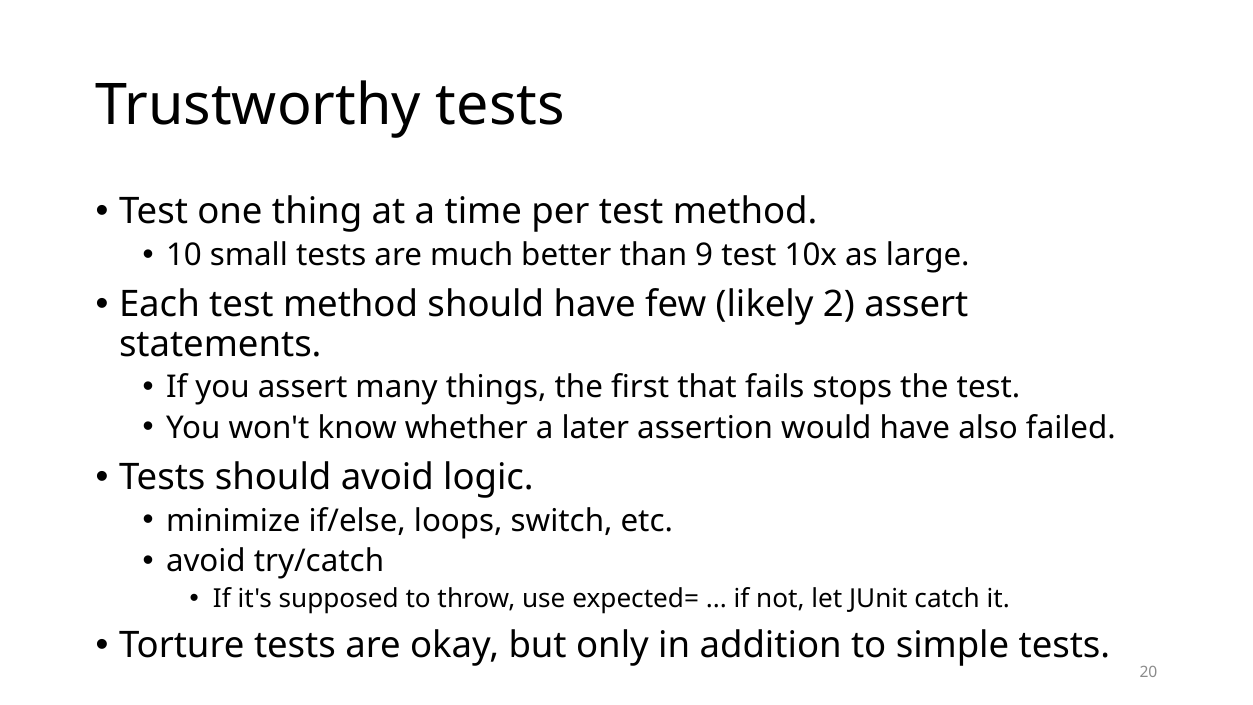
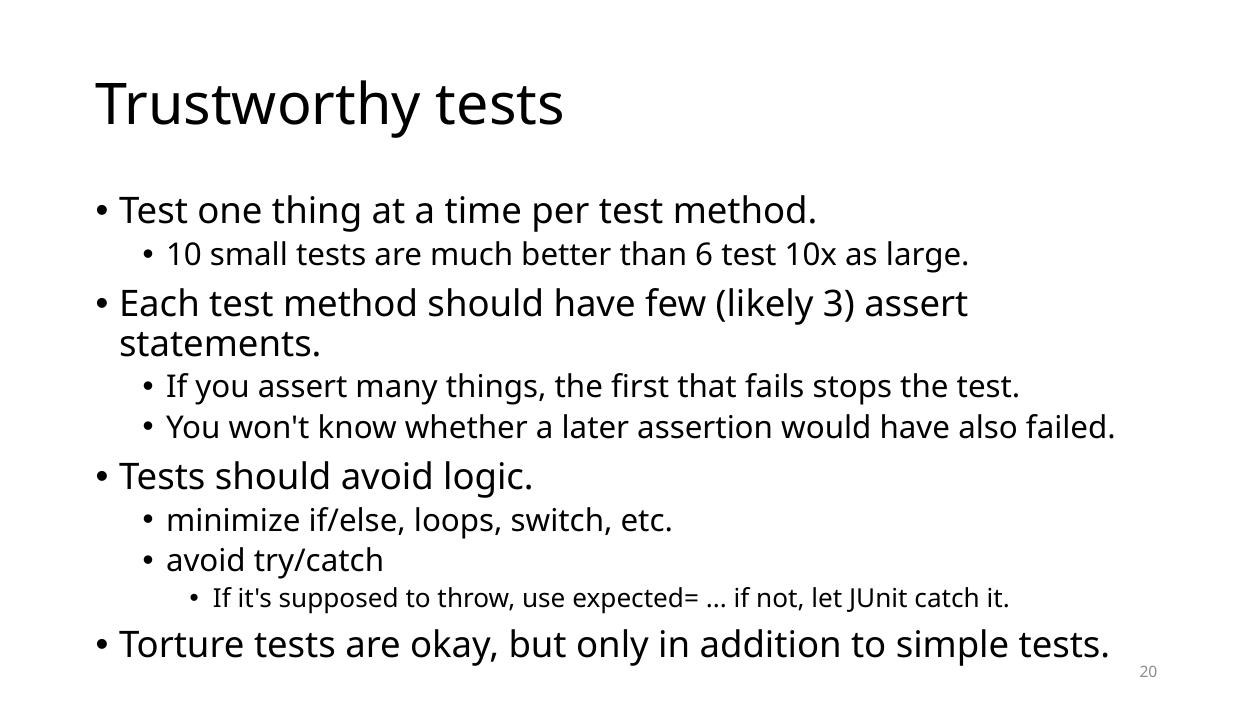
9: 9 -> 6 (704, 255)
2: 2 -> 3 (839, 305)
